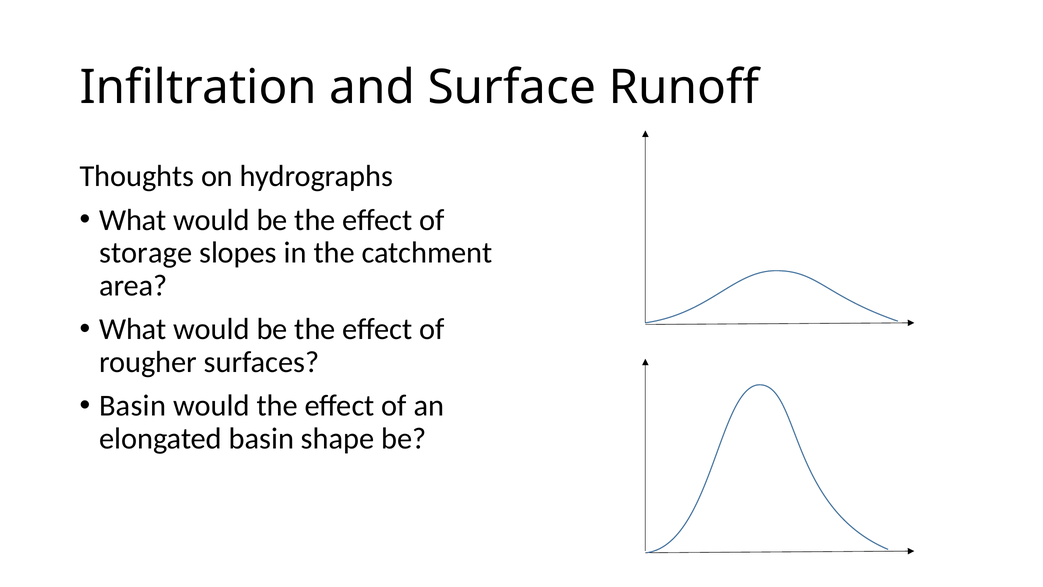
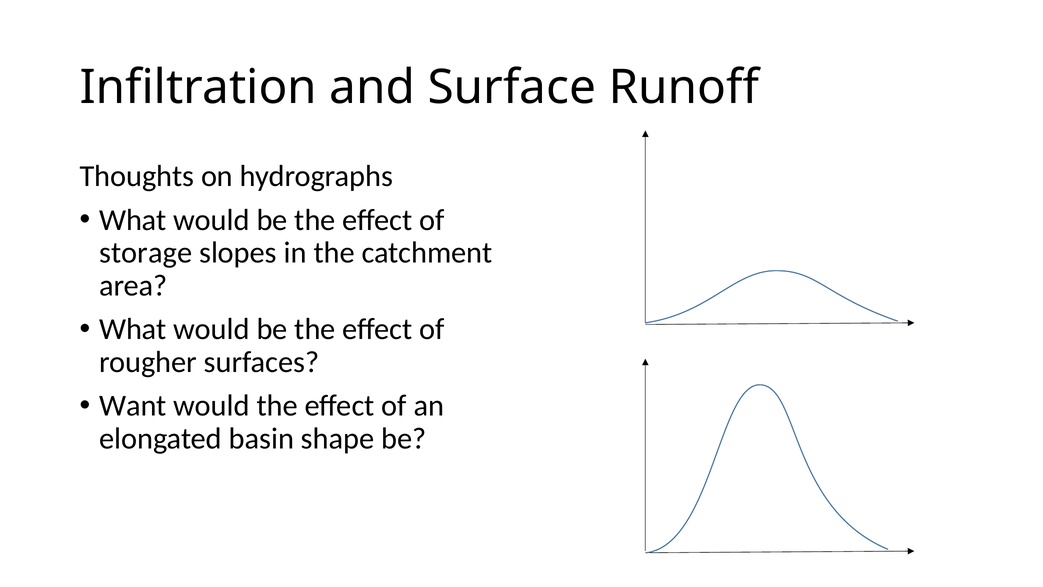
Basin: Basin -> Want (133, 406)
